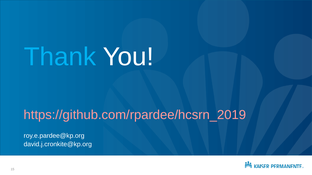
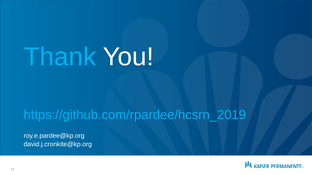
https://github.com/rpardee/hcsrn_2019 colour: pink -> light blue (135, 115)
